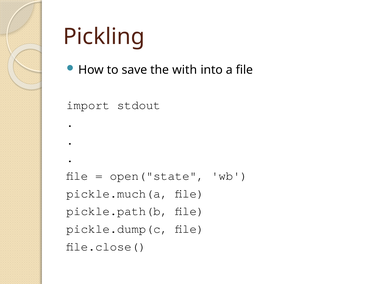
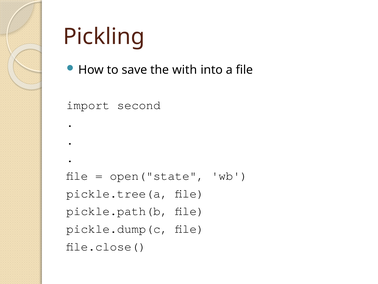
stdout: stdout -> second (139, 105)
pickle.much(a: pickle.much(a -> pickle.tree(a (117, 193)
